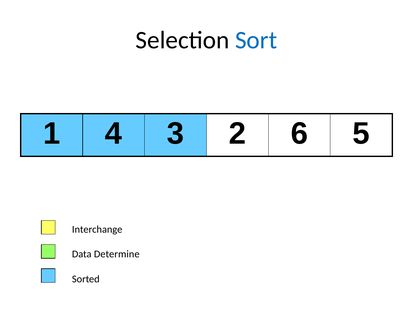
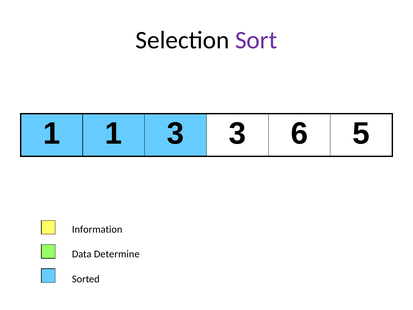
Sort colour: blue -> purple (256, 40)
1 4: 4 -> 1 (114, 133)
3 2: 2 -> 3 (237, 133)
Interchange: Interchange -> Information (97, 229)
